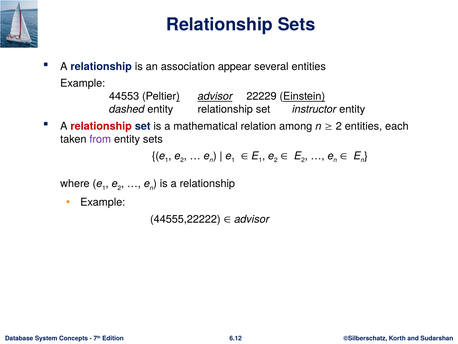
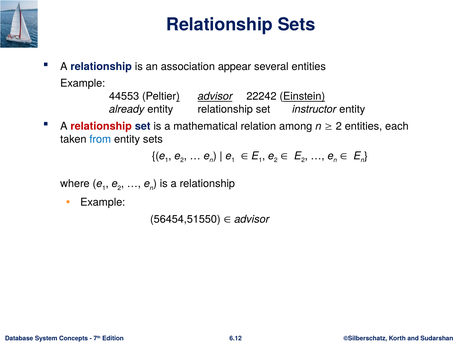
22229: 22229 -> 22242 (261, 96)
dashed: dashed -> already (127, 109)
from colour: purple -> blue (100, 139)
44555,22222: 44555,22222 -> 56454,51550 (185, 219)
